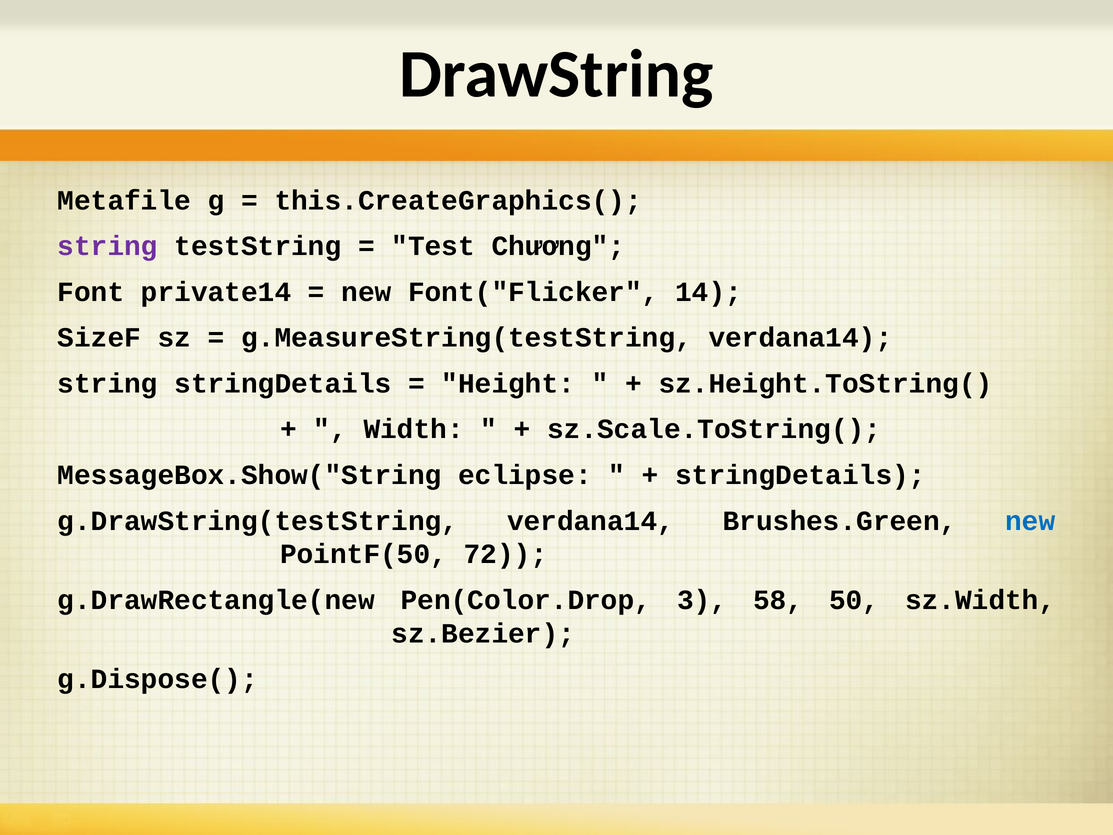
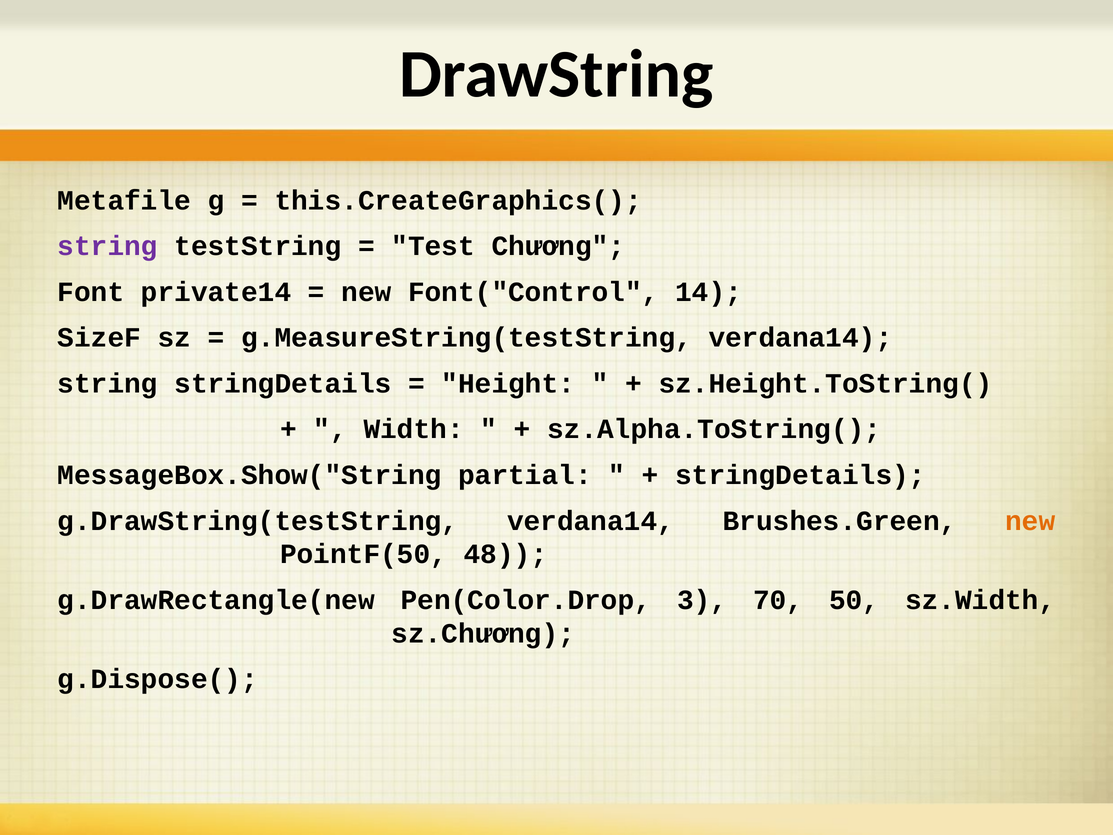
Font("Flicker: Font("Flicker -> Font("Control (533, 292)
sz.Scale.ToString(: sz.Scale.ToString( -> sz.Alpha.ToString( (714, 429)
eclipse: eclipse -> partial (525, 475)
new colour: blue -> orange (1030, 521)
72: 72 -> 48 (505, 554)
58: 58 -> 70 (778, 600)
sz.Bezier: sz.Bezier -> sz.Chương (483, 633)
